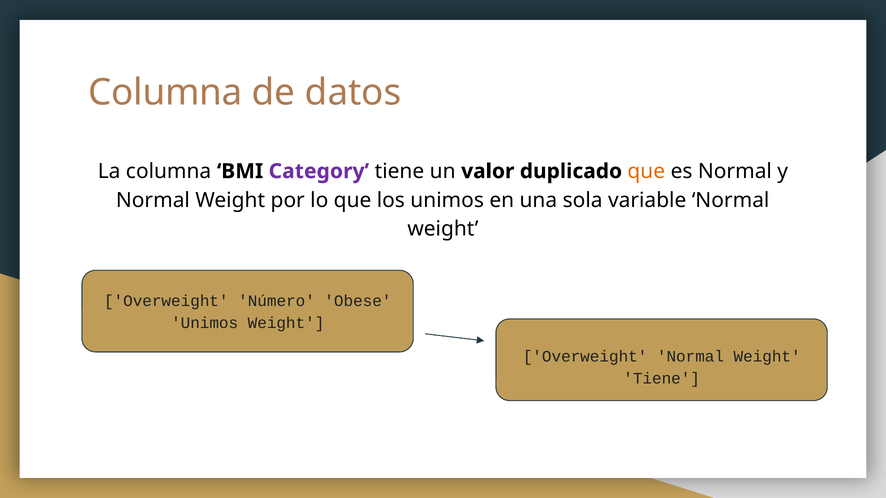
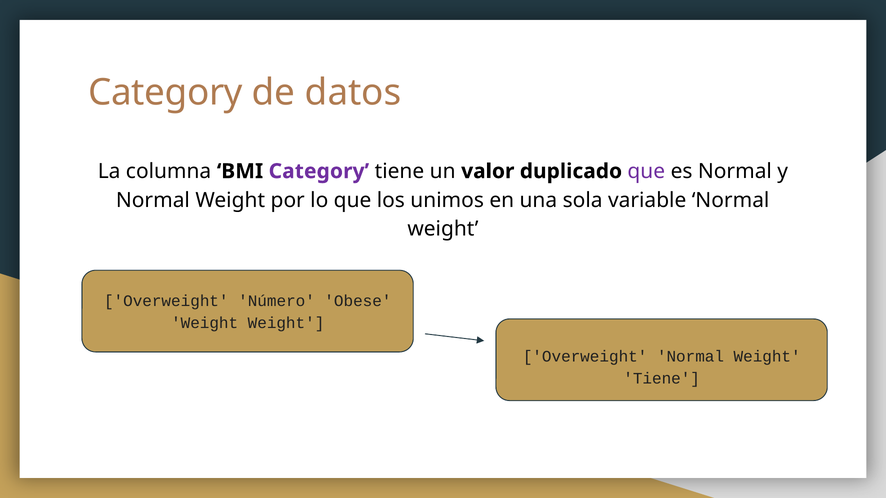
Columna: Columna -> Category (165, 93)
que colour: orange -> purple (646, 171)
Unimos: Unimos -> Weight (205, 323)
